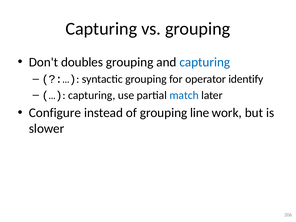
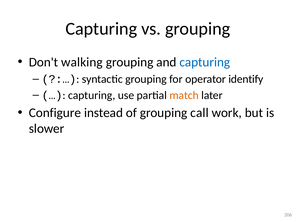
doubles: doubles -> walking (82, 62)
match colour: blue -> orange (184, 95)
line: line -> call (199, 113)
